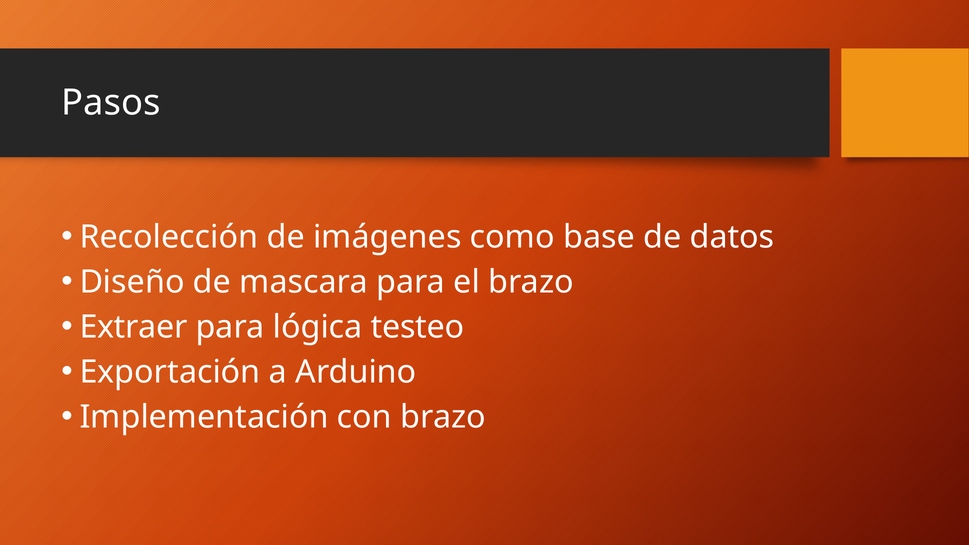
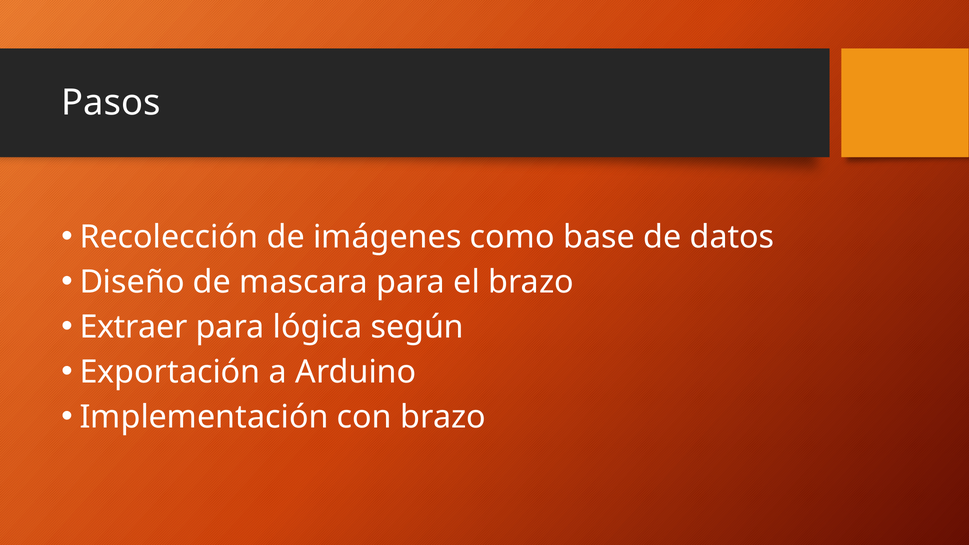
testeo: testeo -> según (417, 327)
